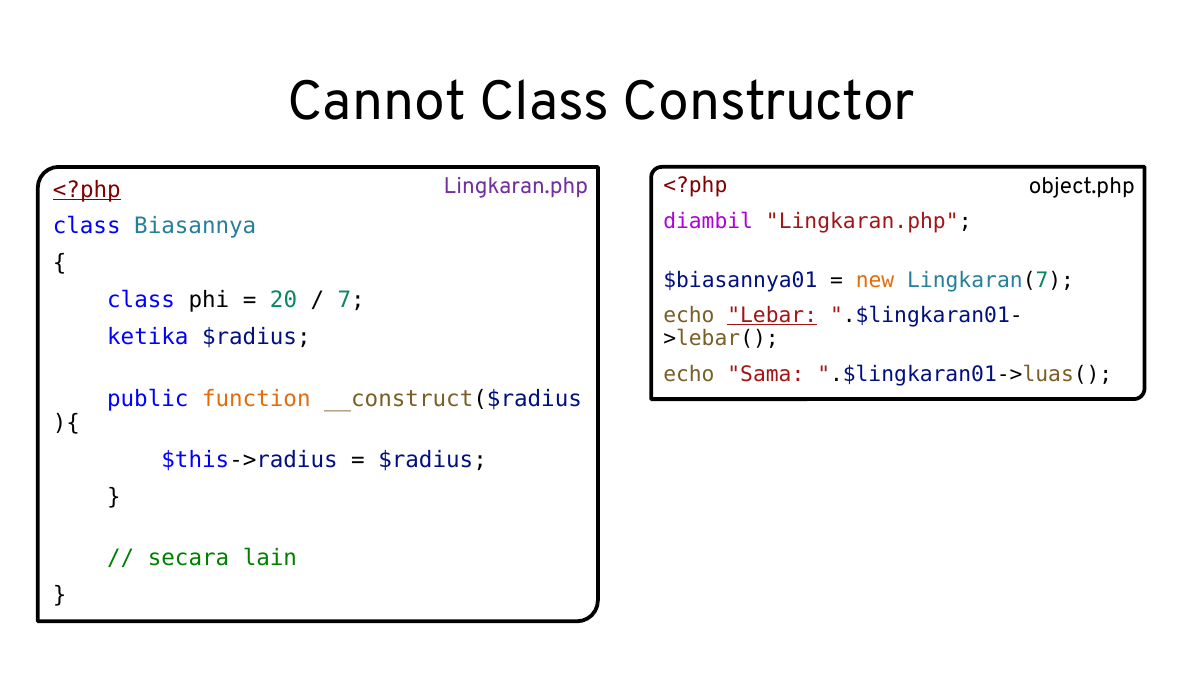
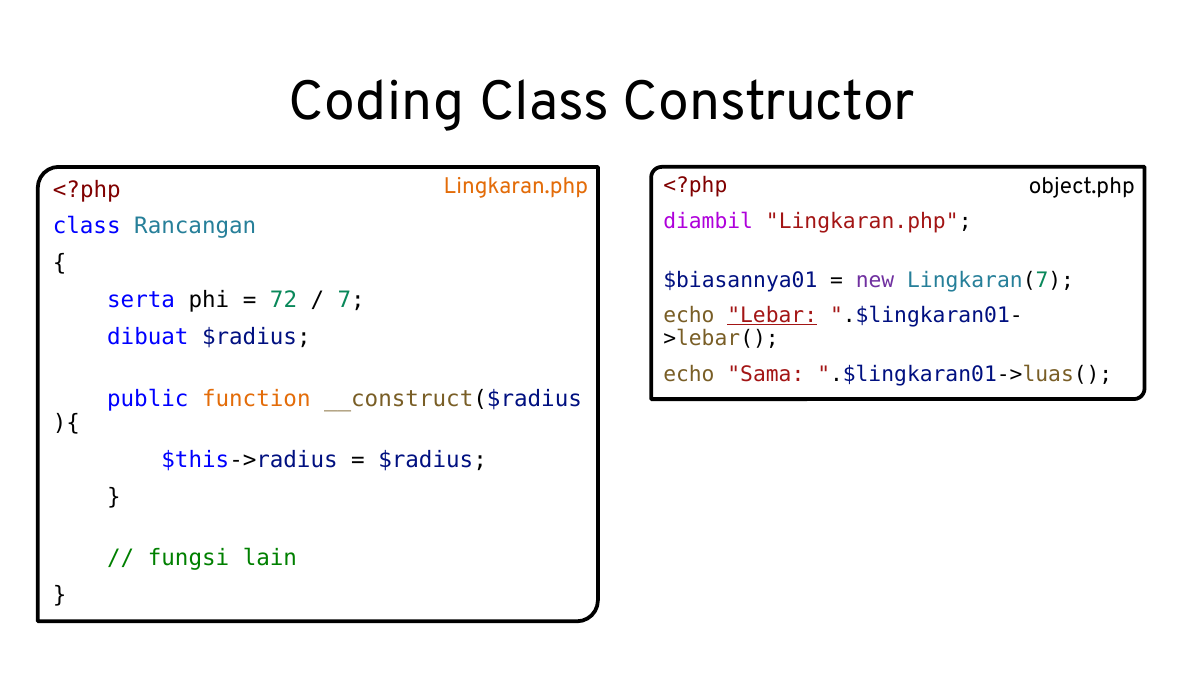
Cannot: Cannot -> Coding (376, 101)
<?php underline: present -> none (87, 189)
Lingkaran.php colour: purple -> orange (516, 186)
Biasannya: Biasannya -> Rancangan (195, 226)
new colour: orange -> purple (875, 280)
class: class -> serta (141, 300)
20: 20 -> 72 (284, 300)
ketika: ketika -> dibuat (148, 337)
secara: secara -> fungsi (189, 558)
